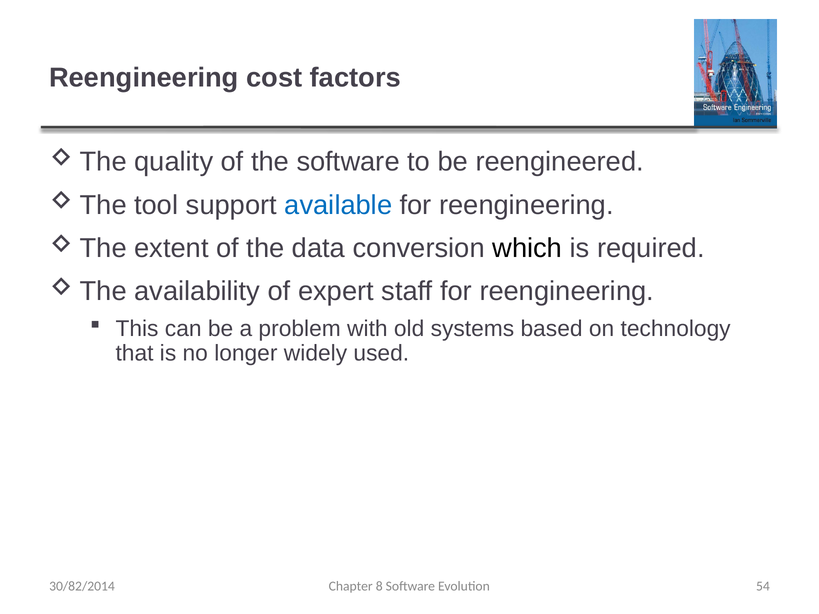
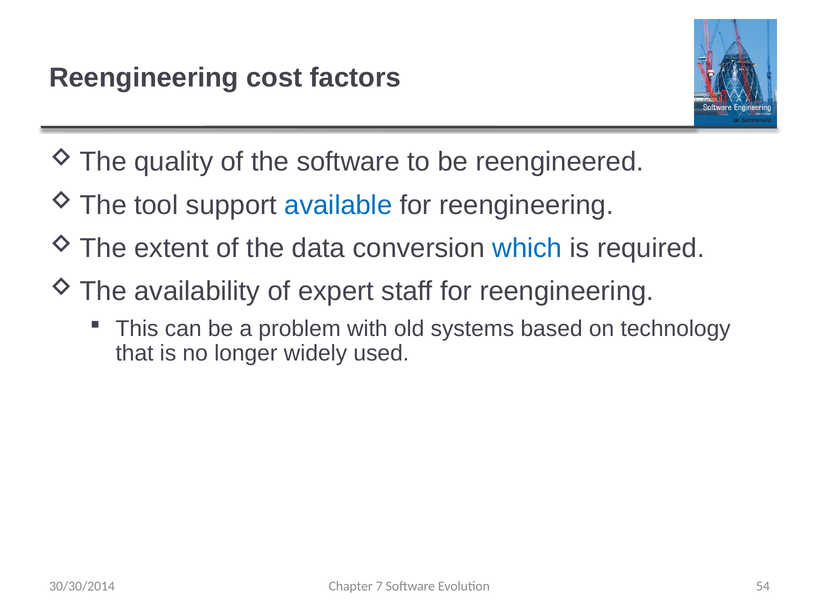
which colour: black -> blue (527, 248)
8: 8 -> 7 (379, 586)
30/82/2014: 30/82/2014 -> 30/30/2014 (82, 587)
